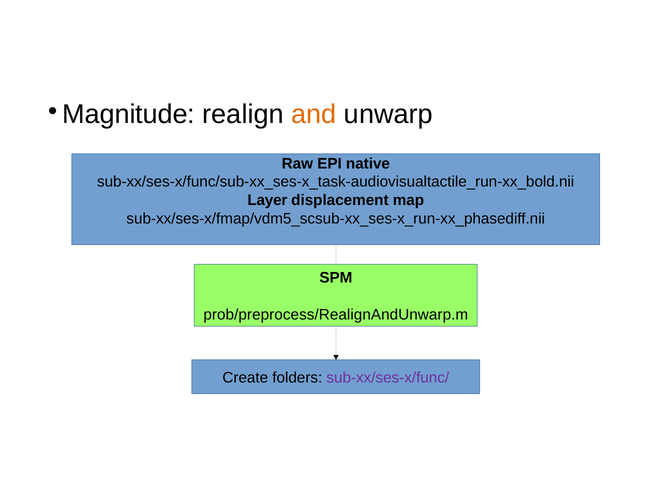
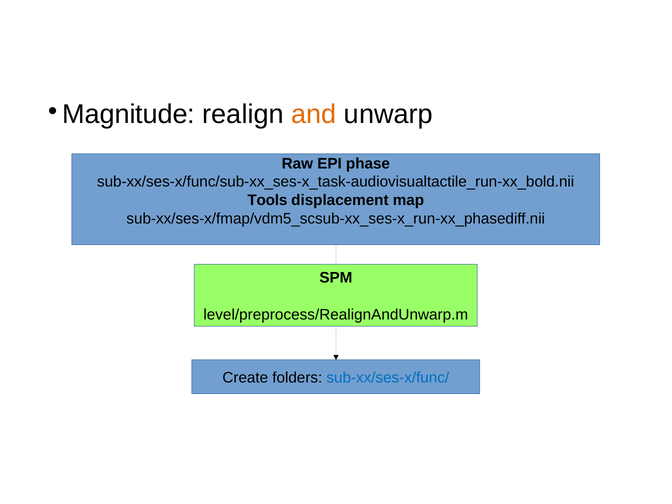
native: native -> phase (368, 164)
Layer: Layer -> Tools (267, 200)
prob/preprocess/RealignAndUnwarp.m: prob/preprocess/RealignAndUnwarp.m -> level/preprocess/RealignAndUnwarp.m (336, 314)
sub-xx/ses-x/func/ colour: purple -> blue (388, 378)
